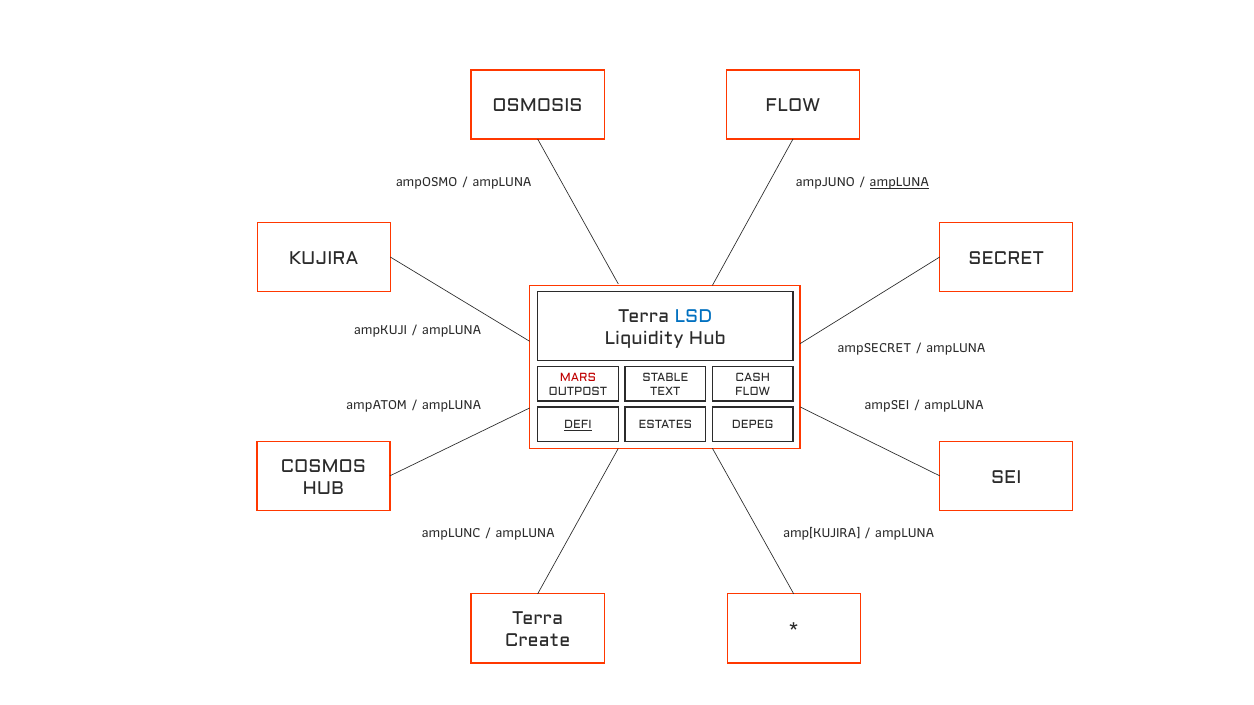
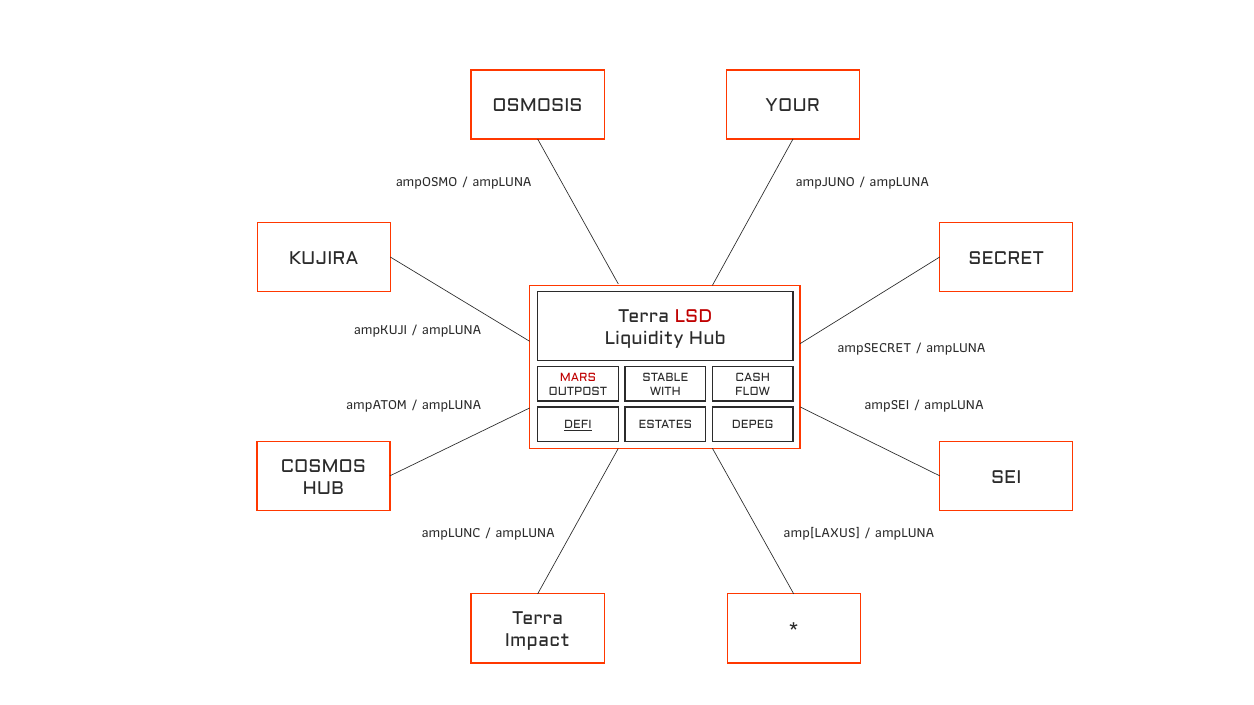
OSMOSIS FLOW: FLOW -> YOUR (793, 106)
ampLUNA underline: present -> none (899, 182)
LSD colour: blue -> red (693, 317)
TEXT: TEXT -> WITH (665, 392)
amp[KUJIRA: amp[KUJIRA -> amp[LAXUS (822, 534)
Create: Create -> Impact (537, 641)
